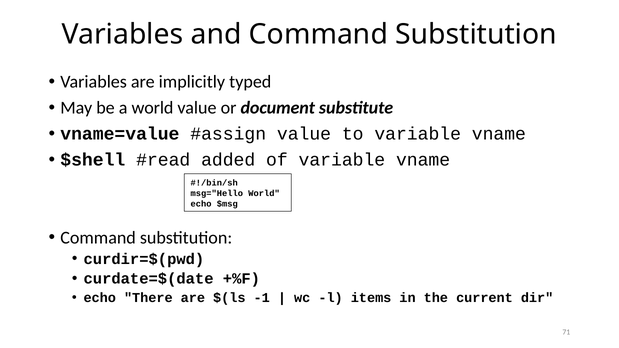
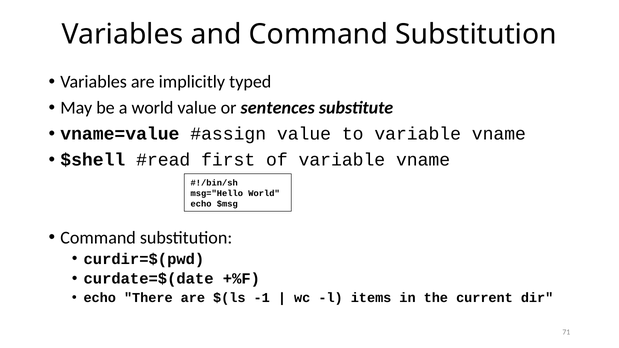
document: document -> sentences (278, 108)
added: added -> first (228, 160)
